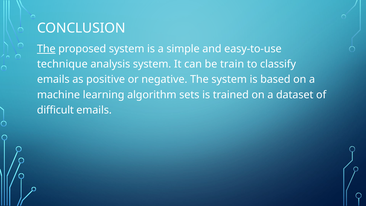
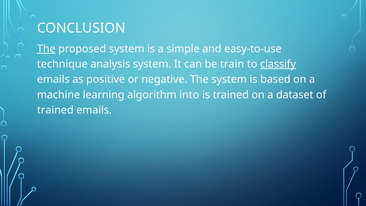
classify underline: none -> present (278, 64)
sets: sets -> into (189, 95)
difficult: difficult -> trained (55, 110)
